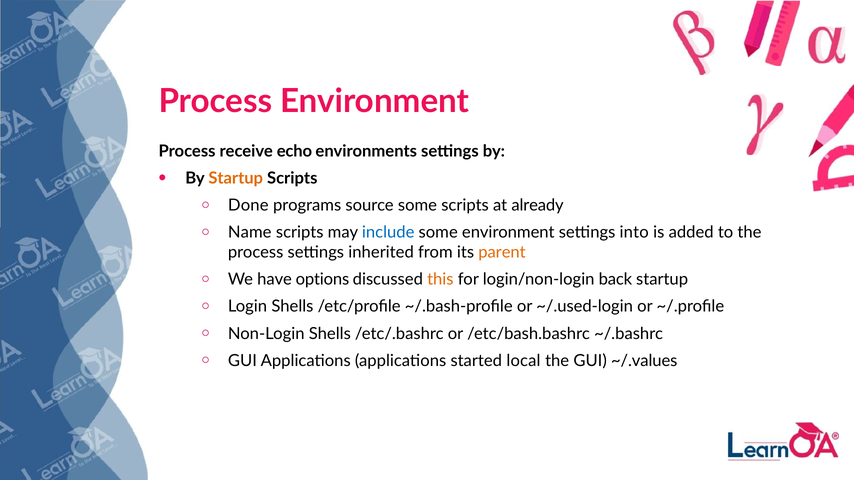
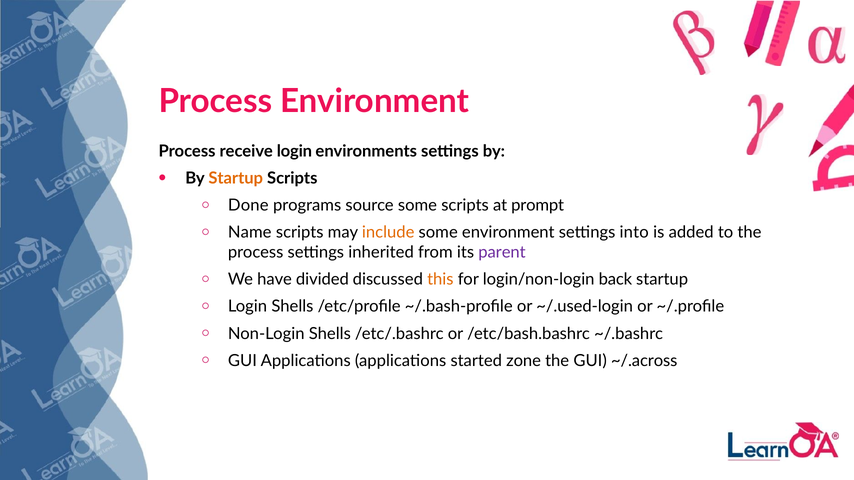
receive echo: echo -> login (294, 152)
already: already -> prompt (538, 206)
include colour: blue -> orange (388, 233)
parent colour: orange -> purple (502, 253)
options: options -> divided (322, 280)
local: local -> zone (524, 361)
~/.values: ~/.values -> ~/.across (644, 361)
